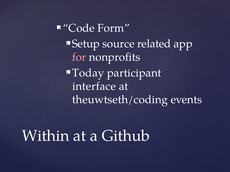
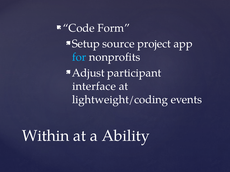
related: related -> project (154, 44)
for colour: pink -> light blue (79, 57)
Today: Today -> Adjust (88, 73)
theuwtseth/coding: theuwtseth/coding -> lightweight/coding (120, 100)
Github: Github -> Ability (126, 136)
